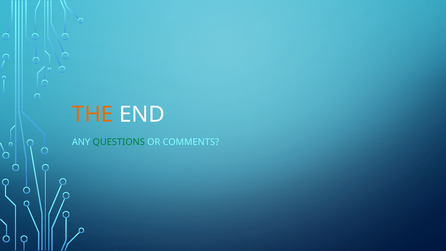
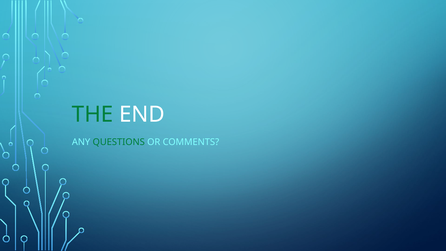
THE colour: orange -> green (93, 115)
